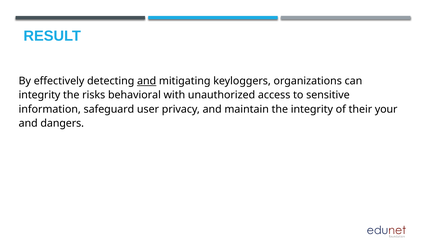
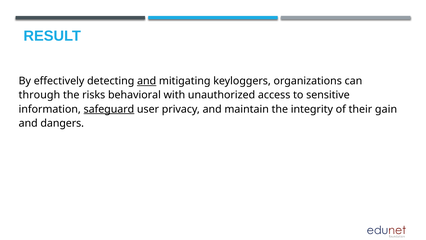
integrity: integrity -> through (39, 95)
safeguard underline: none -> present (109, 109)
your: your -> gain (386, 109)
